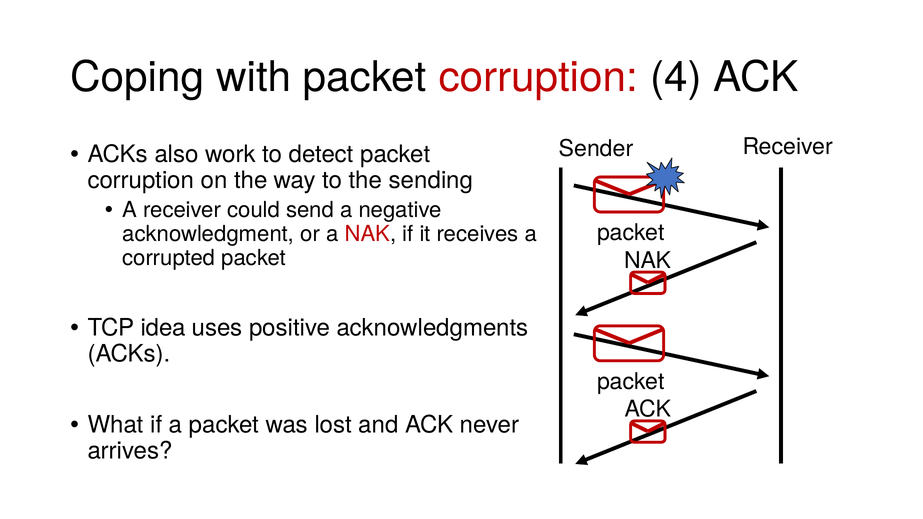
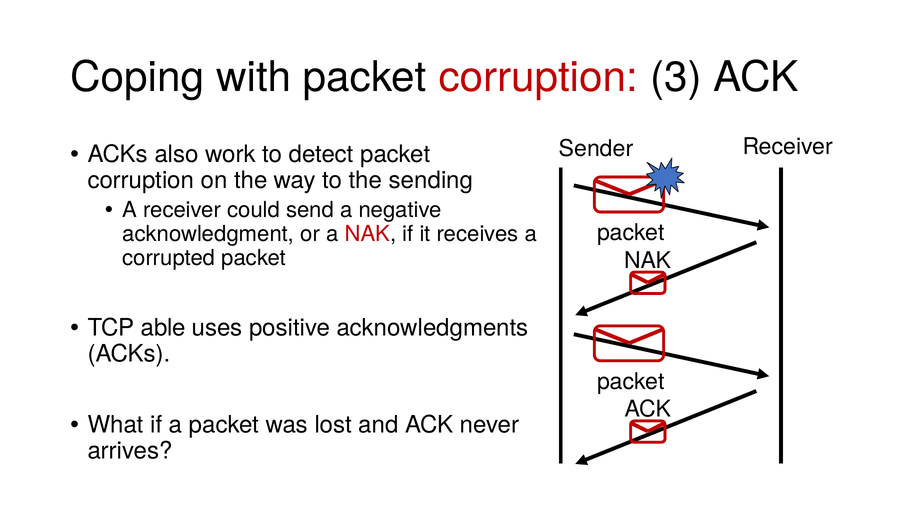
4: 4 -> 3 (676, 78)
idea: idea -> able (163, 328)
